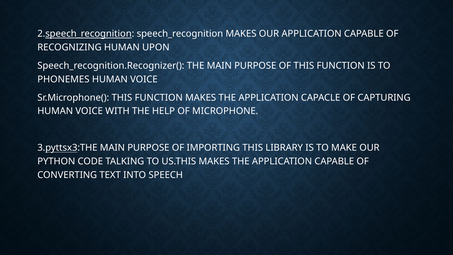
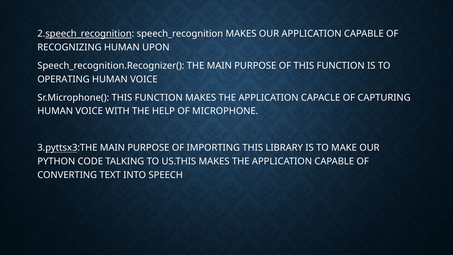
PHONEMES: PHONEMES -> OPERATING (63, 79)
